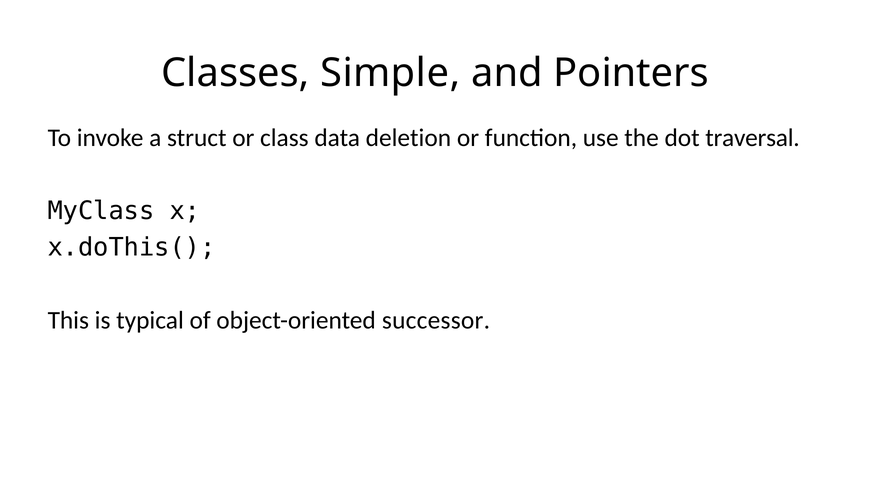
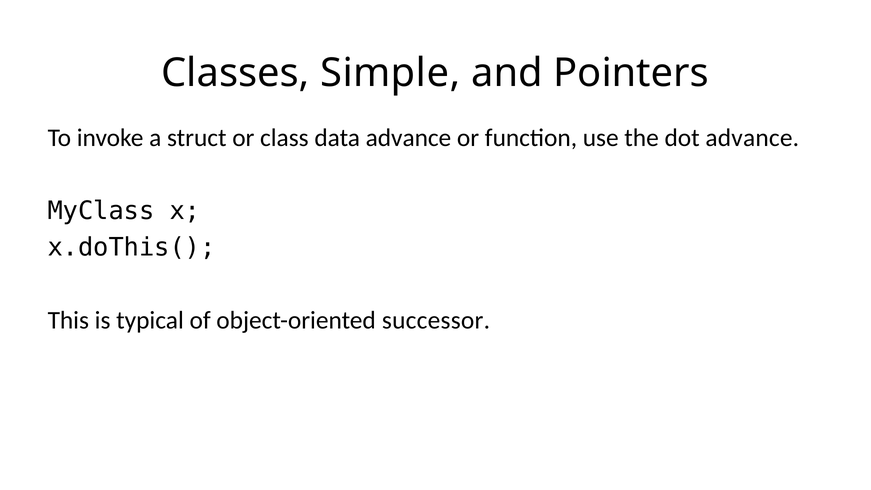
data deletion: deletion -> advance (408, 138)
dot traversal: traversal -> advance (752, 138)
